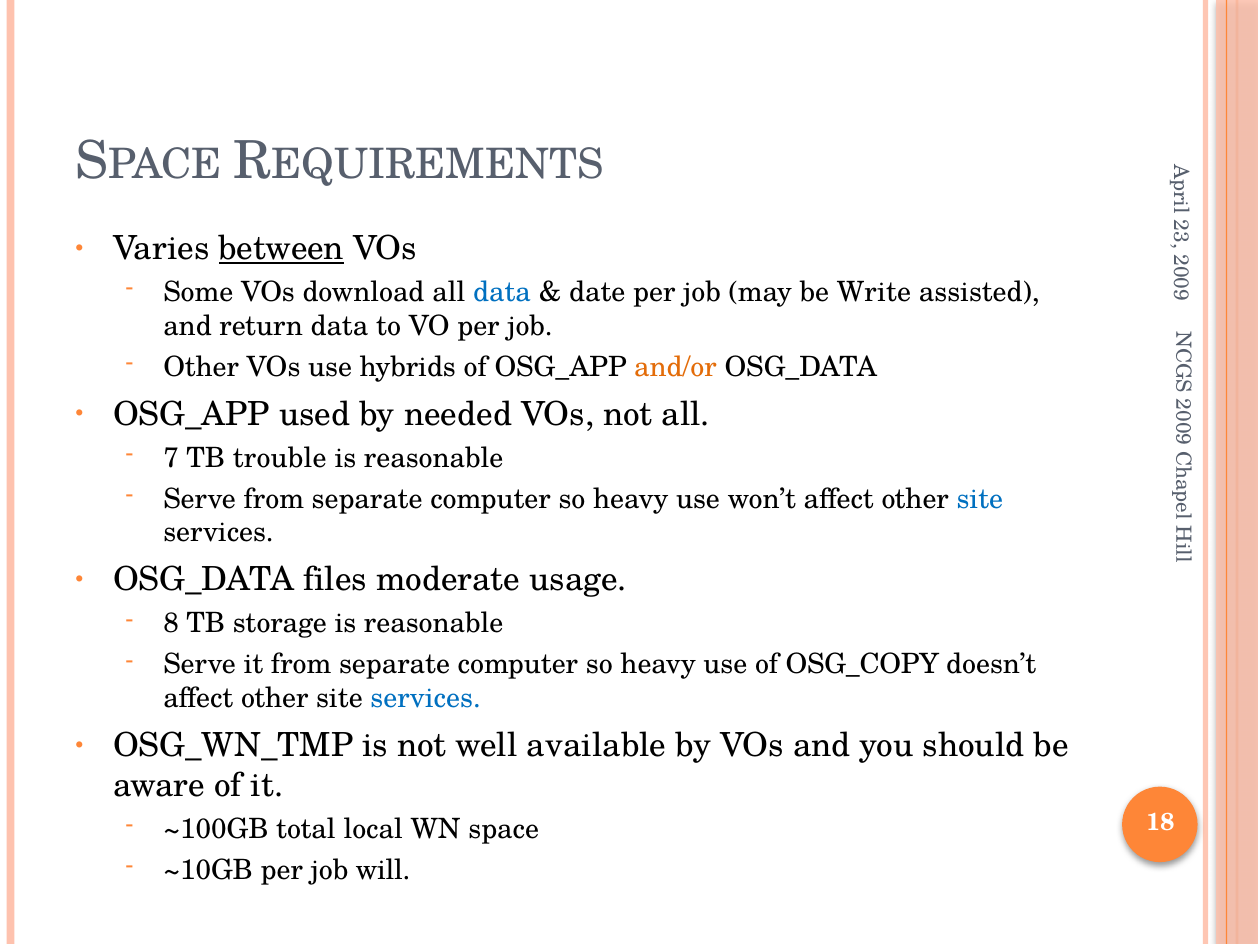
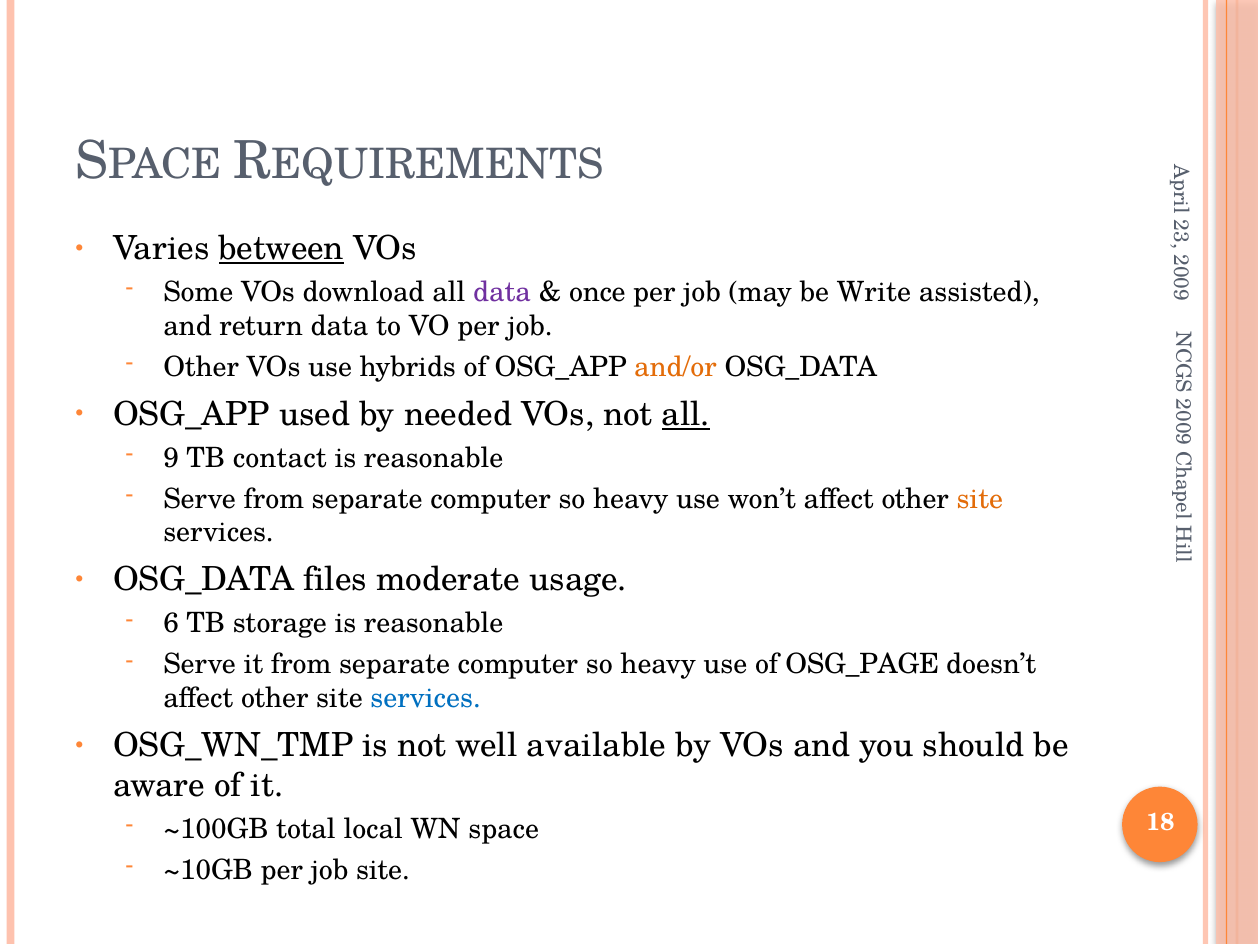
data colour: blue -> purple (502, 292)
date: date -> once (597, 292)
all underline: none -> present (686, 414)
7: 7 -> 9 (171, 458)
trouble: trouble -> contact (280, 458)
site colour: blue -> orange (980, 499)
8: 8 -> 6 (171, 623)
OSG_COPY: OSG_COPY -> OSG_PAGE (862, 664)
job will: will -> site (383, 870)
